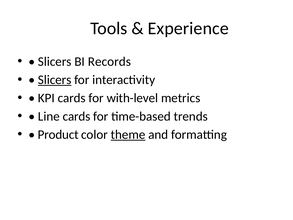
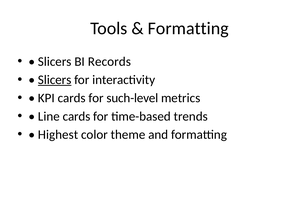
Experience: Experience -> Formatting (188, 28)
with-level: with-level -> such-level (132, 98)
Product: Product -> Highest (58, 134)
theme underline: present -> none (128, 134)
